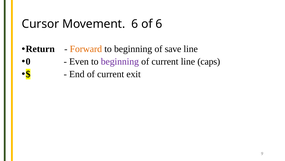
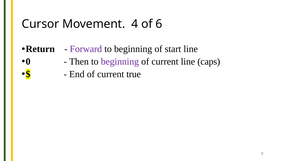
Movement 6: 6 -> 4 (135, 24)
Forward colour: orange -> purple (86, 49)
save: save -> start (173, 49)
Even: Even -> Then (79, 61)
exit: exit -> true (134, 74)
